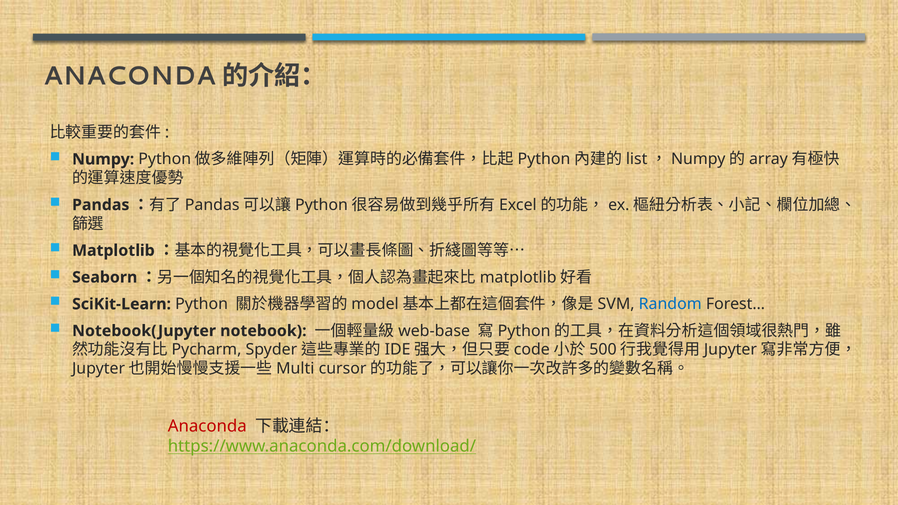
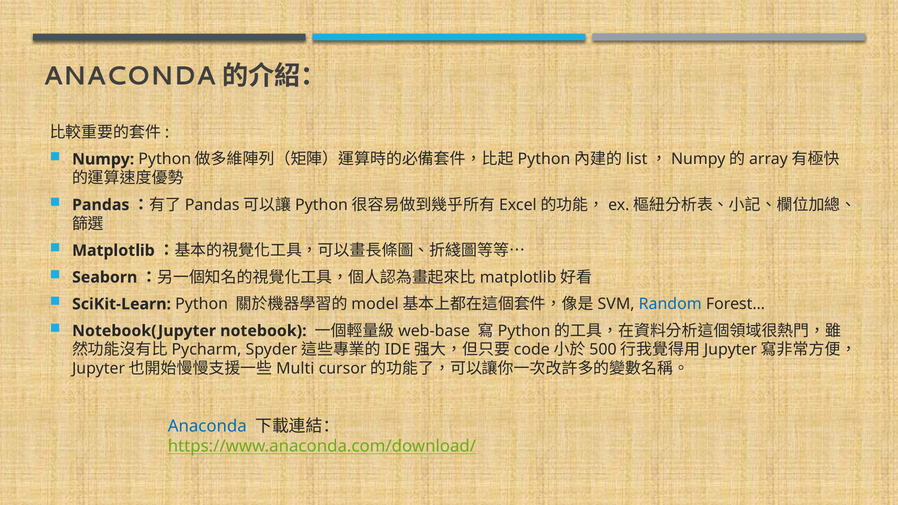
Anaconda colour: red -> blue (207, 426)
